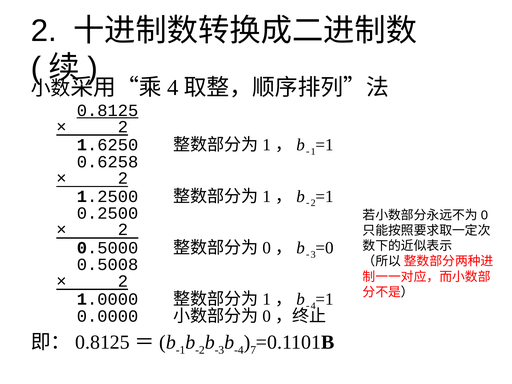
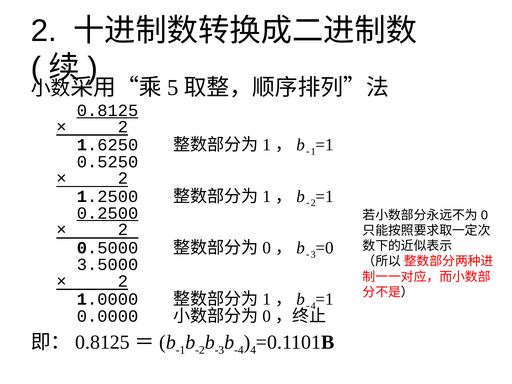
4: 4 -> 5 (173, 88)
0.6258: 0.6258 -> 0.5250 (108, 162)
0.2500 underline: none -> present (108, 213)
0.5008: 0.5008 -> 3.5000 (108, 265)
7: 7 -> 4 (253, 350)
